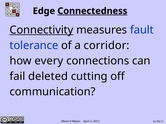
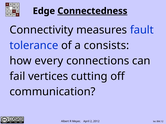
Connectivity underline: present -> none (41, 30)
corridor: corridor -> consists (106, 46)
deleted: deleted -> vertices (48, 77)
